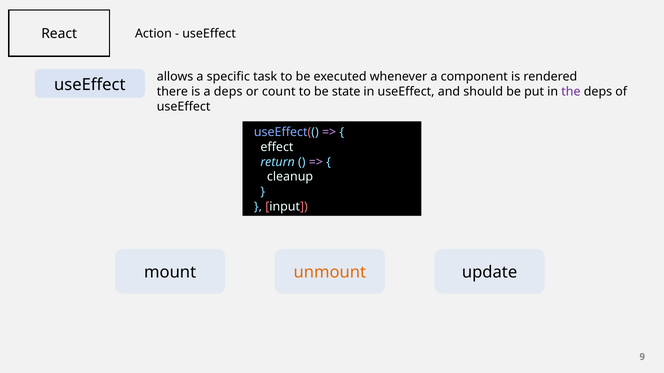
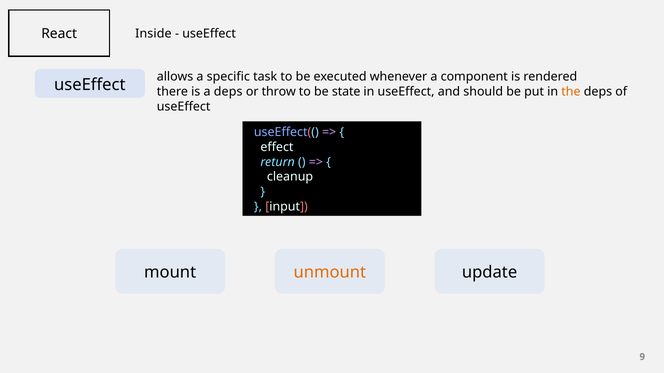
Action: Action -> Inside (153, 34)
count: count -> throw (279, 92)
the colour: purple -> orange (571, 92)
